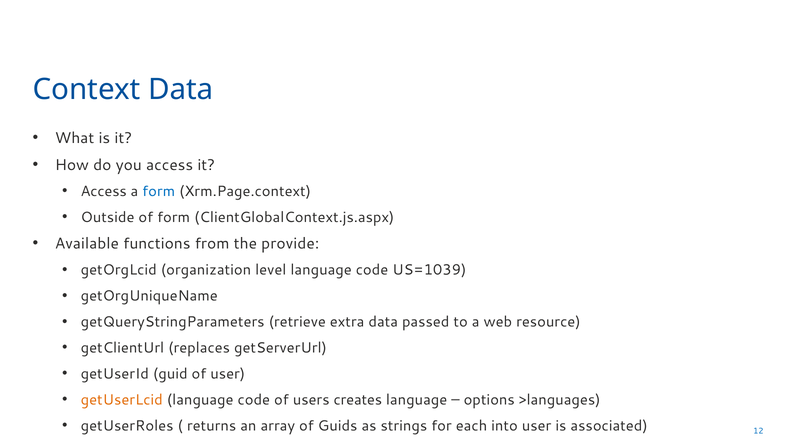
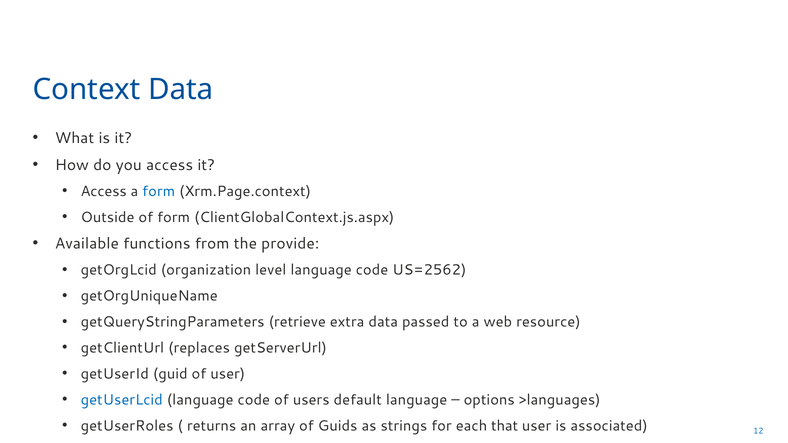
US=1039: US=1039 -> US=2562 (429, 270)
getUserLcid colour: orange -> blue (122, 400)
creates: creates -> default (358, 400)
into: into -> that (505, 426)
